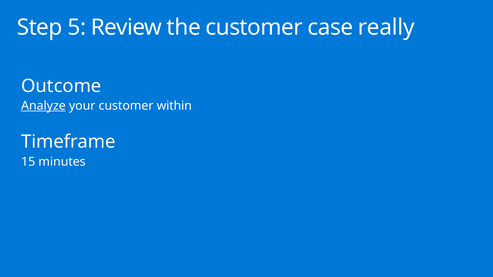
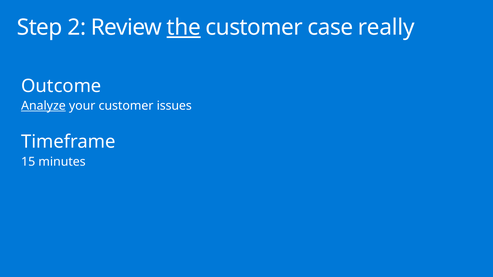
5: 5 -> 2 (77, 27)
the underline: none -> present (184, 27)
within: within -> issues (174, 106)
